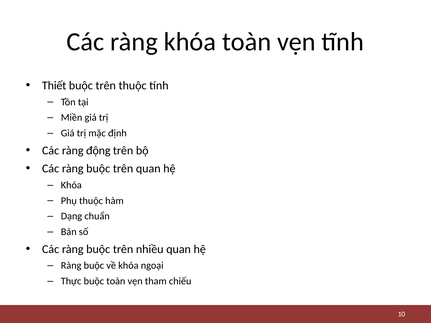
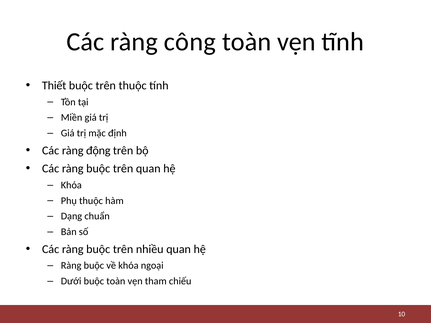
ràng khóa: khóa -> công (190, 42)
Thực: Thực -> Dưới (71, 281)
